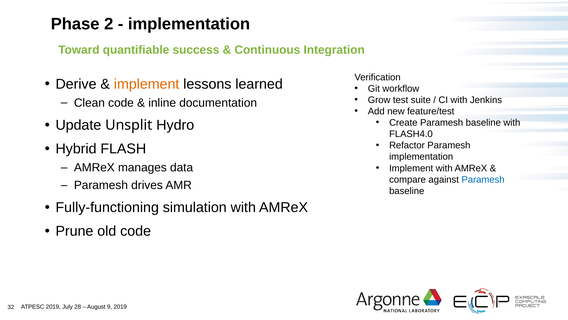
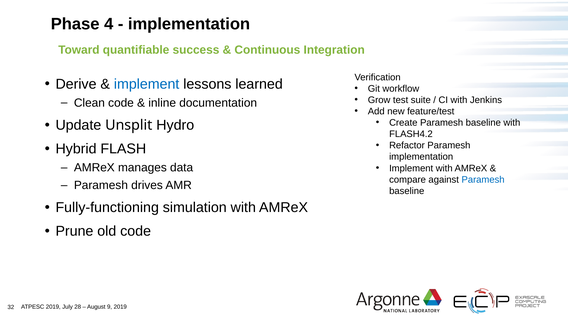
2: 2 -> 4 (109, 24)
implement colour: orange -> blue (147, 84)
FLASH4.0: FLASH4.0 -> FLASH4.2 (411, 134)
